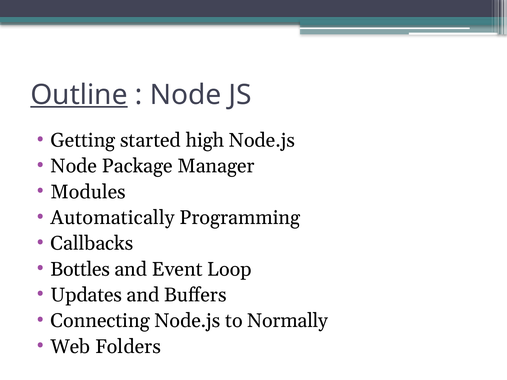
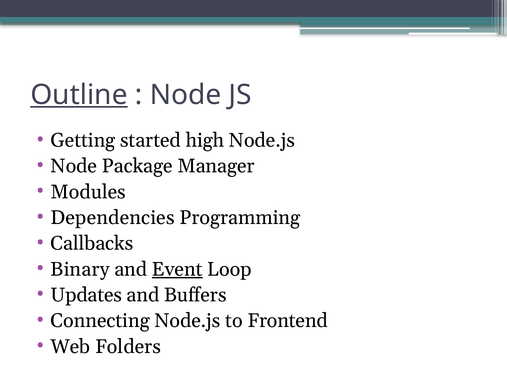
Automatically: Automatically -> Dependencies (113, 218)
Bottles: Bottles -> Binary (80, 269)
Event underline: none -> present (177, 269)
Normally: Normally -> Frontend (288, 321)
